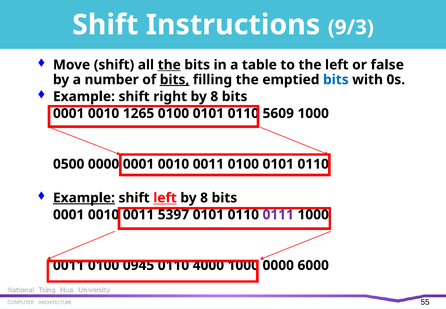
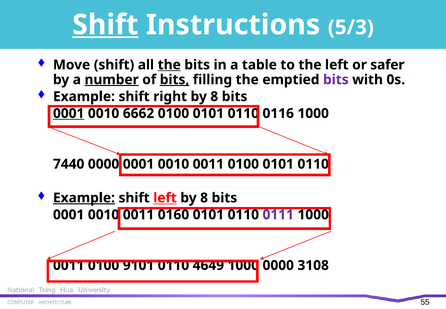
Shift underline: none -> present (105, 25)
9/3: 9/3 -> 5/3 (351, 27)
false: false -> safer (387, 65)
number underline: none -> present (112, 80)
bits colour: blue -> purple (336, 80)
0001 underline: none -> present (69, 113)
1265: 1265 -> 6662 (139, 113)
5609: 5609 -> 0116 (278, 113)
0500: 0500 -> 7440 (69, 164)
5397: 5397 -> 0160 (173, 215)
0945: 0945 -> 9101 (139, 265)
4000: 4000 -> 4649 (208, 265)
6000: 6000 -> 3108 (313, 265)
